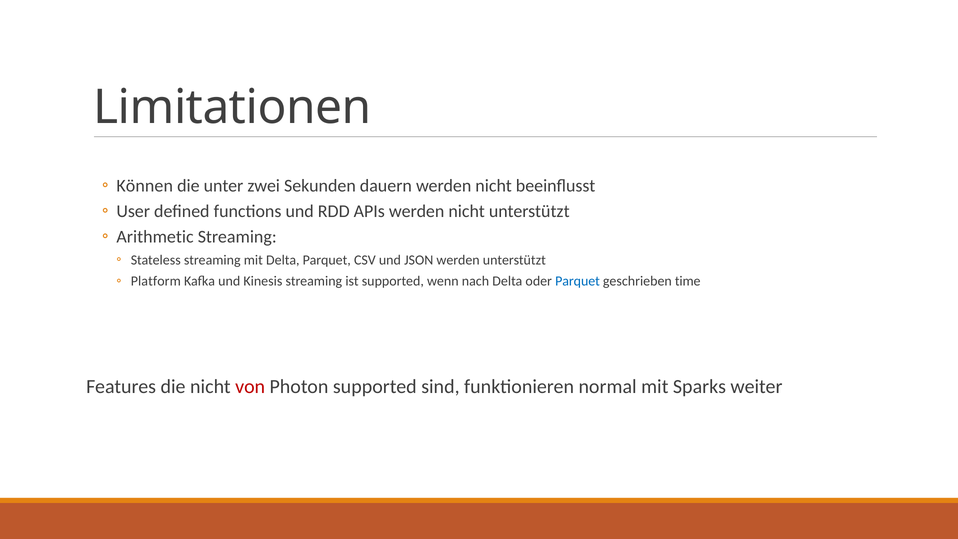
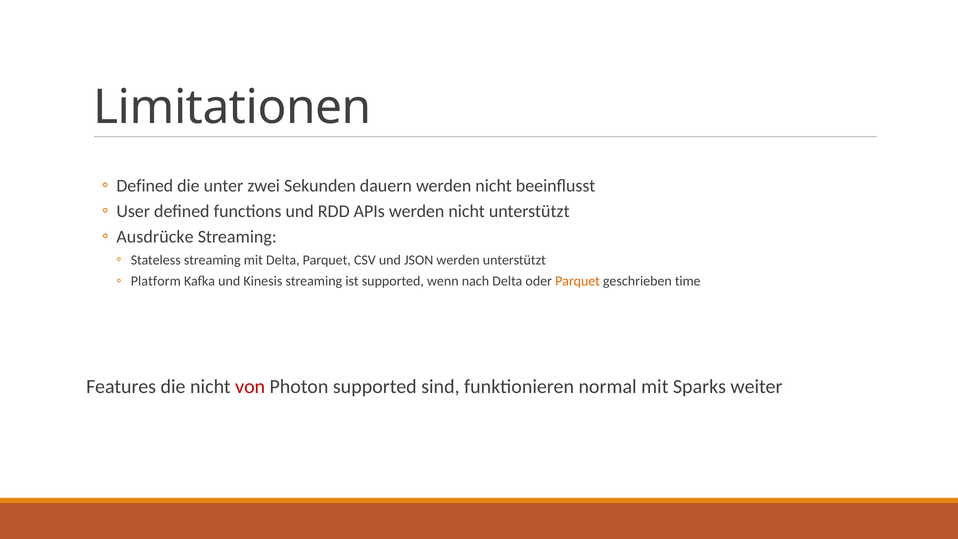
Können: Können -> Defined (145, 186)
Arithmetic: Arithmetic -> Ausdrücke (155, 237)
Parquet colour: blue -> orange (577, 281)
